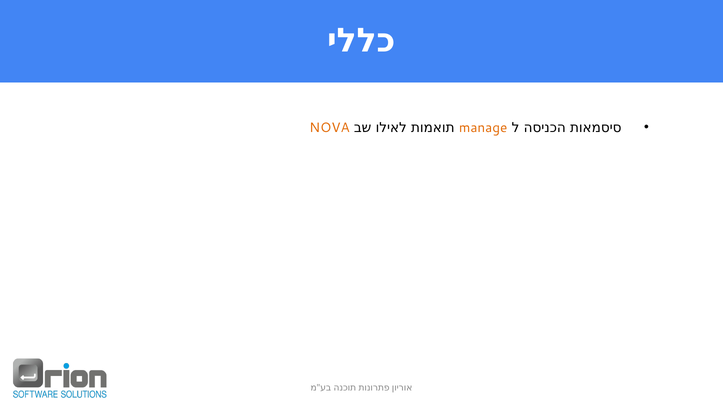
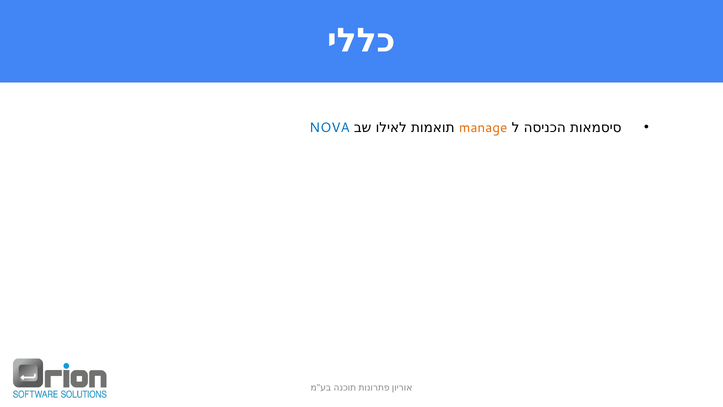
NOVA colour: orange -> blue (329, 128)
